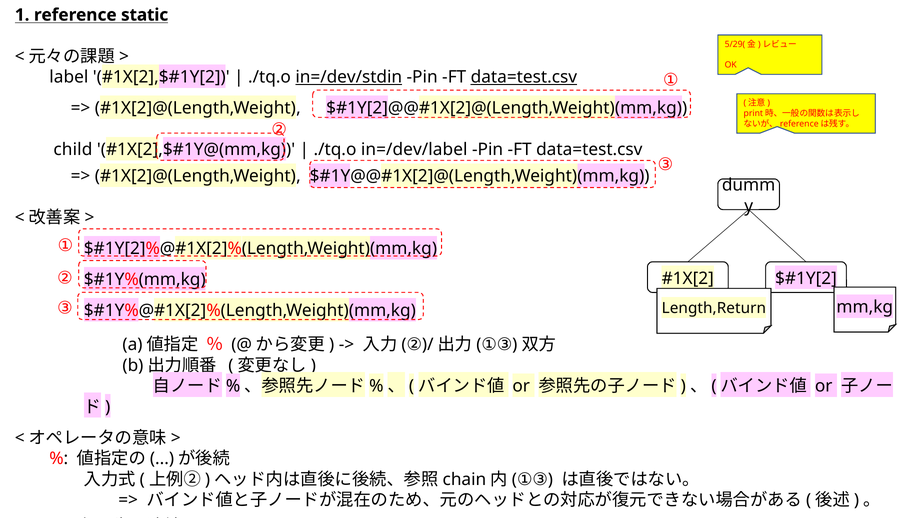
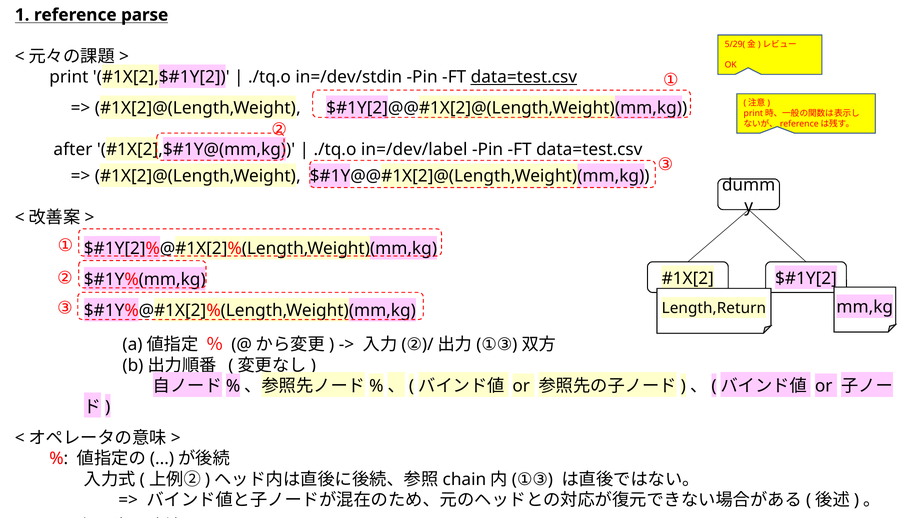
static: static -> parse (145, 15)
label: label -> print (69, 77)
in=/dev/stdin underline: present -> none (349, 77)
child: child -> after (73, 149)
